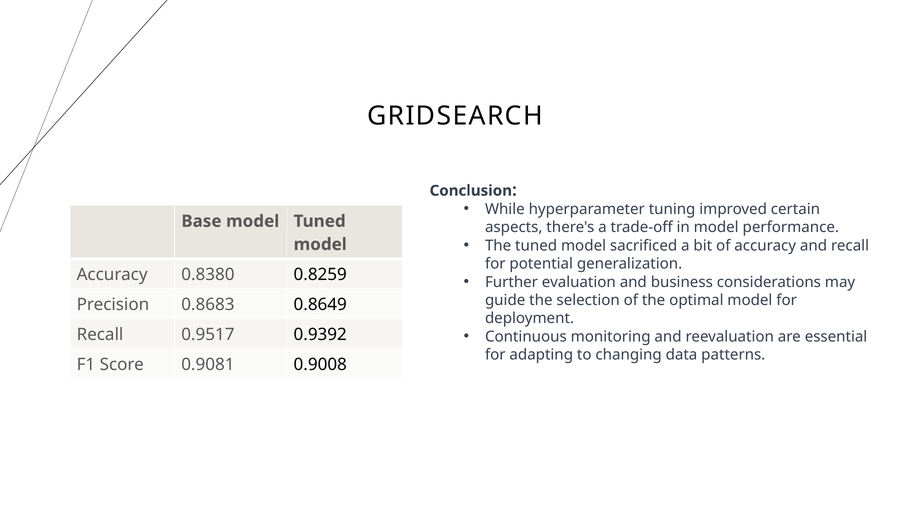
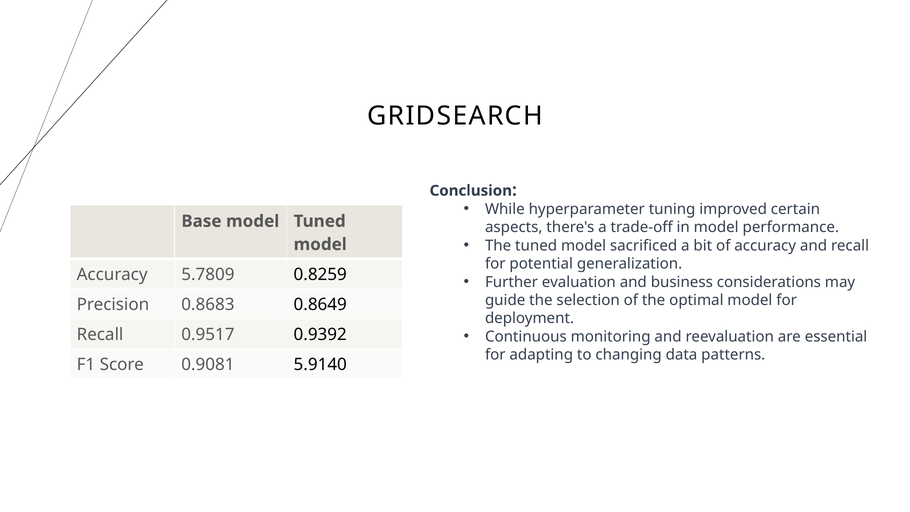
0.8380: 0.8380 -> 5.7809 (208, 274)
0.9008: 0.9008 -> 5.9140 (320, 365)
